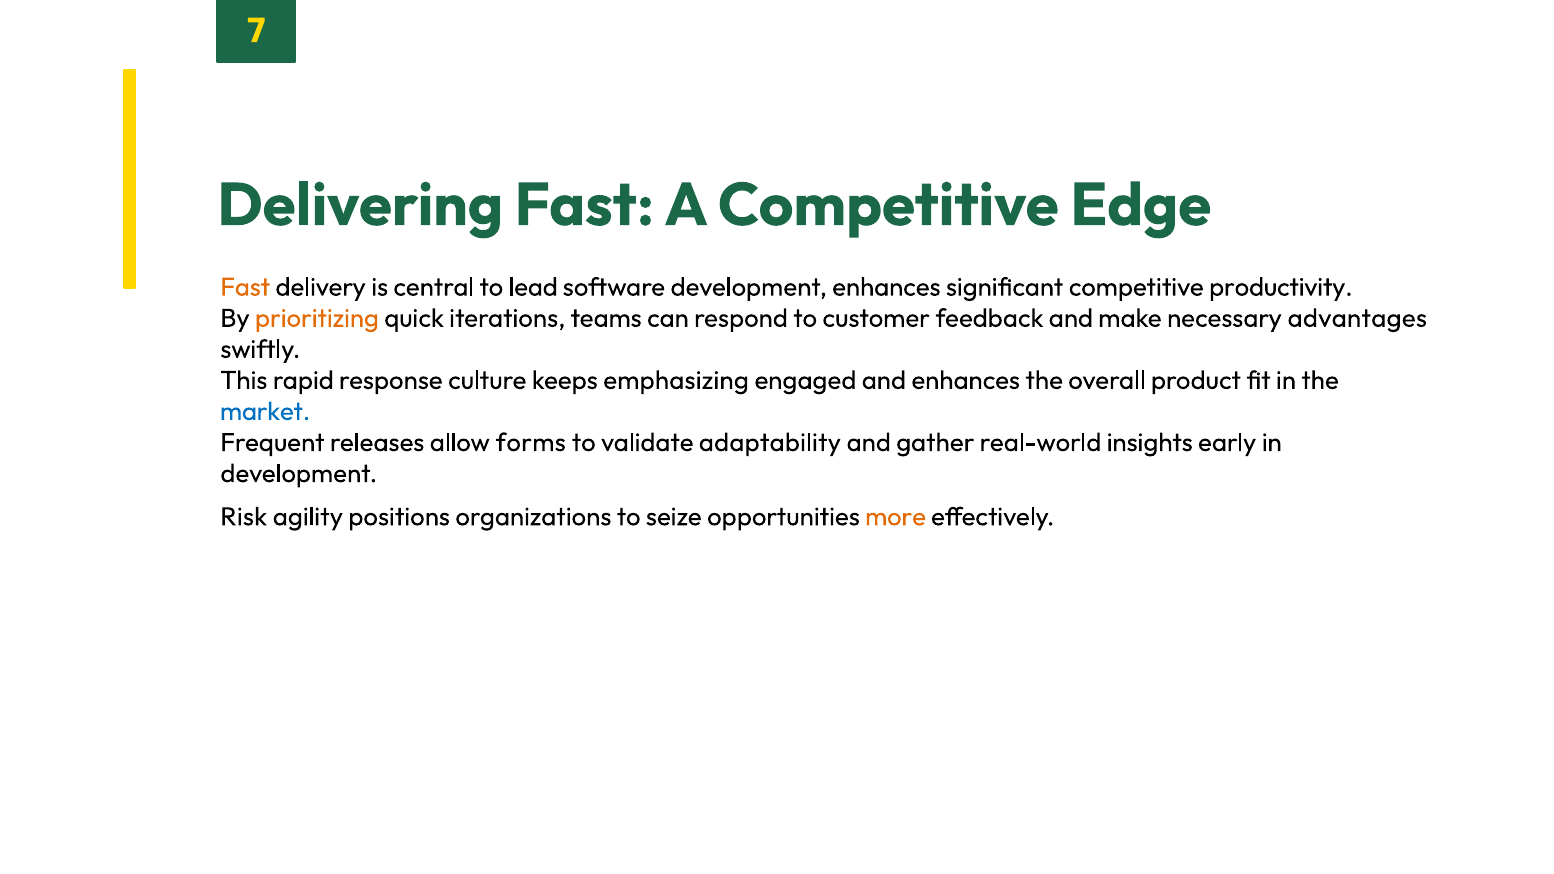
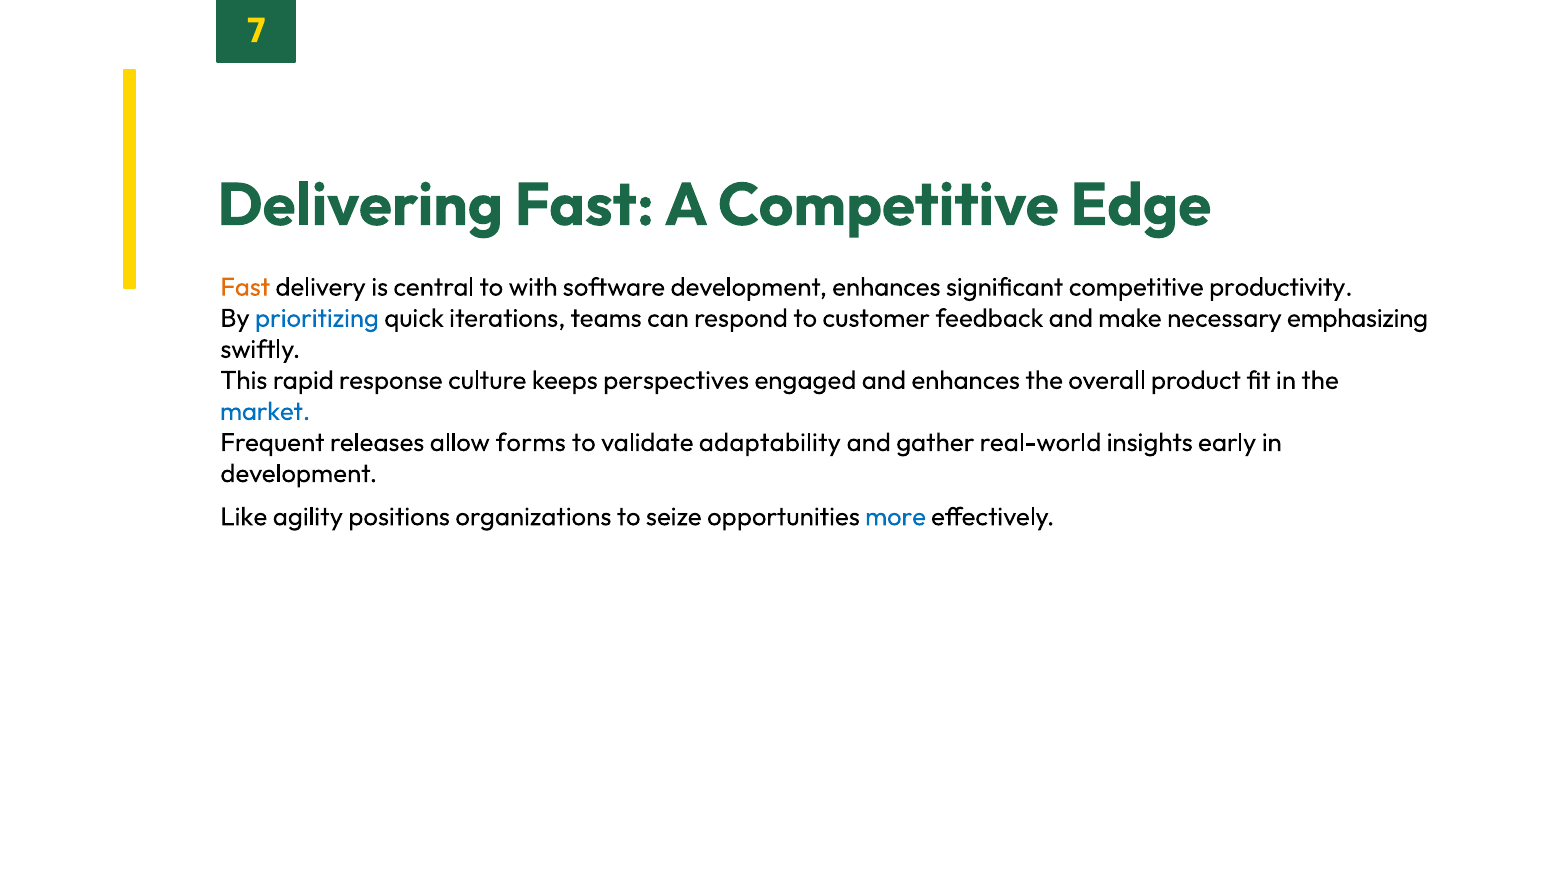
lead: lead -> with (533, 287)
prioritizing colour: orange -> blue (317, 318)
advantages: advantages -> emphasizing (1358, 318)
emphasizing: emphasizing -> perspectives (676, 380)
Risk: Risk -> Like (244, 517)
more colour: orange -> blue (896, 517)
